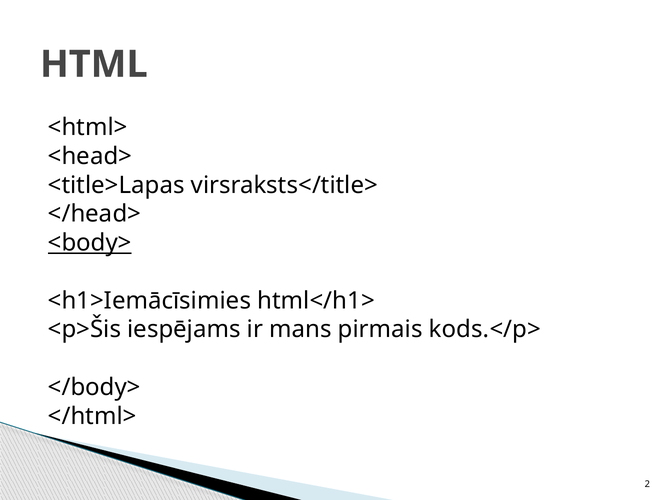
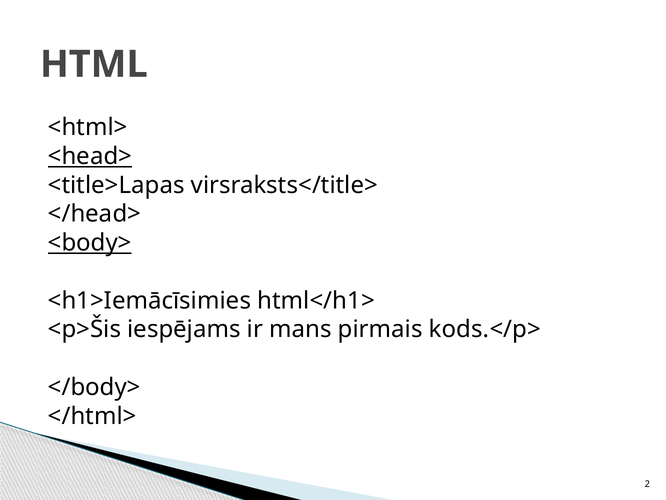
<head> underline: none -> present (90, 156)
